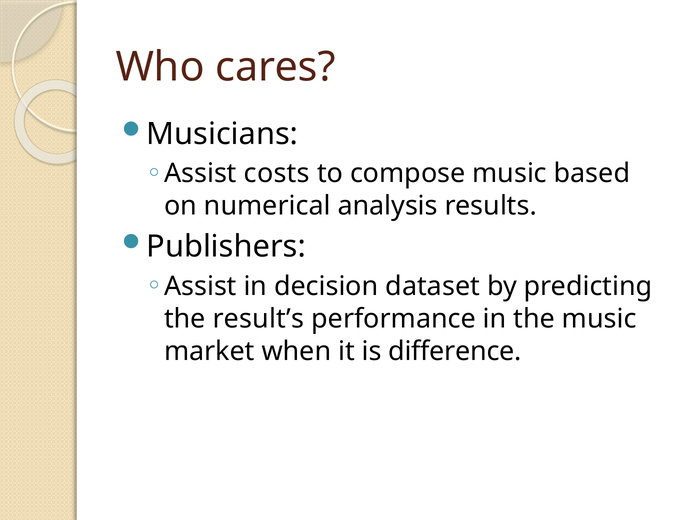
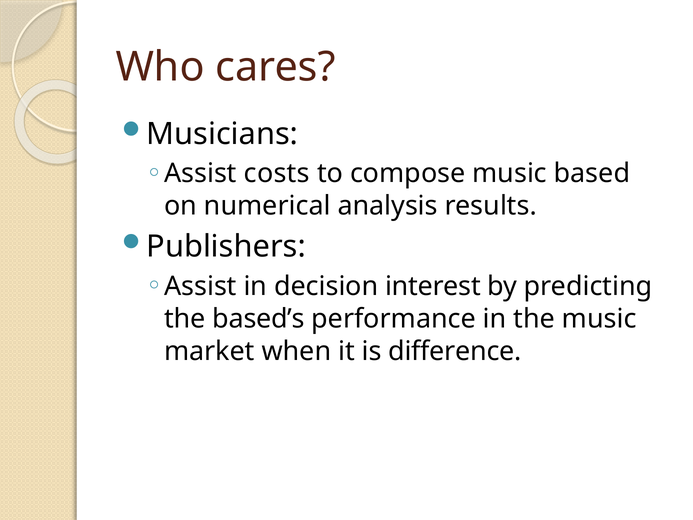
dataset: dataset -> interest (433, 286)
result’s: result’s -> based’s (259, 319)
